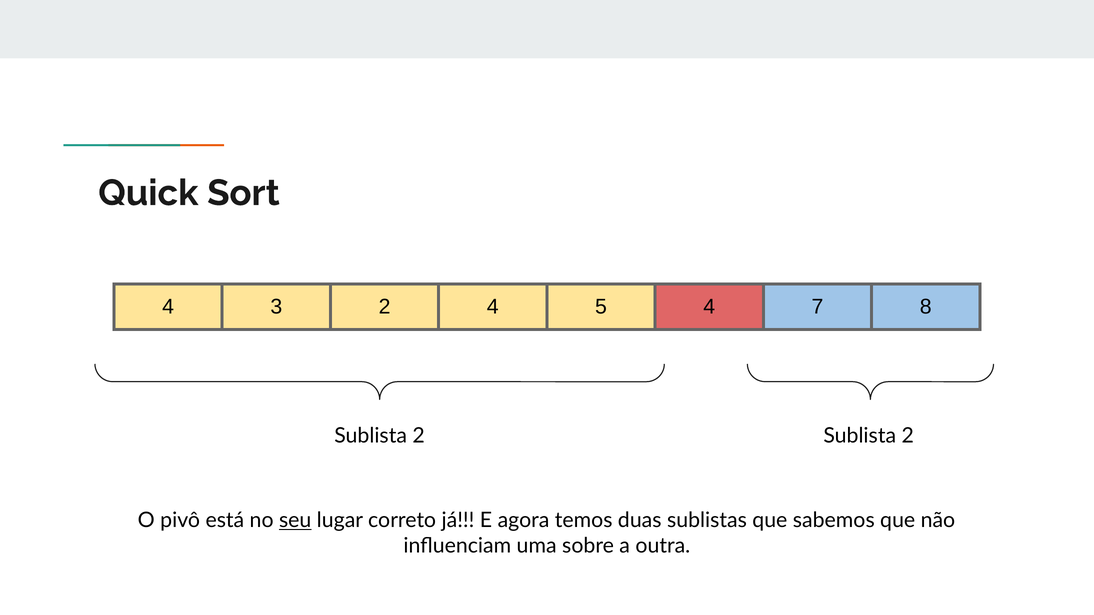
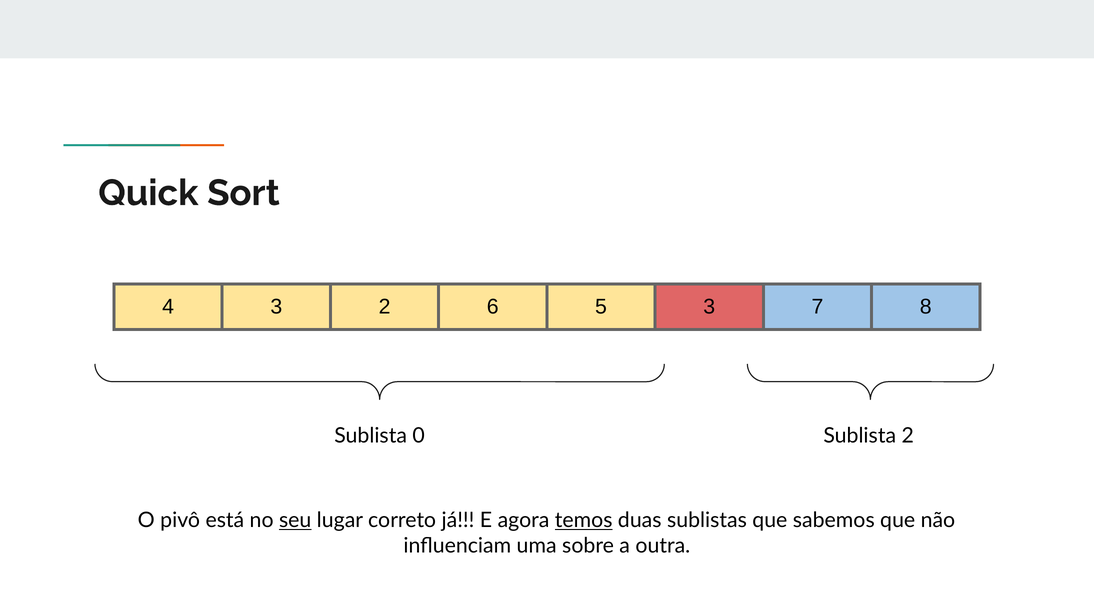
2 4: 4 -> 6 (493, 307)
5 4: 4 -> 3 (709, 307)
2: 2 -> 0 (419, 436)
temos underline: none -> present (584, 521)
